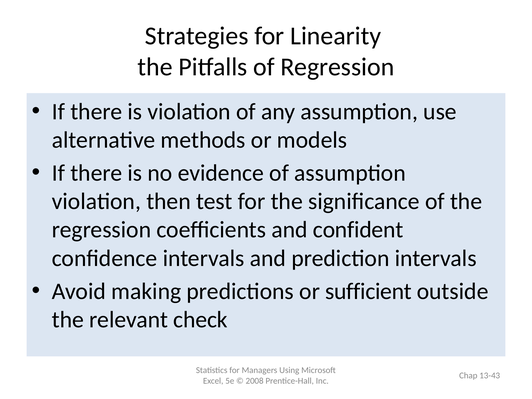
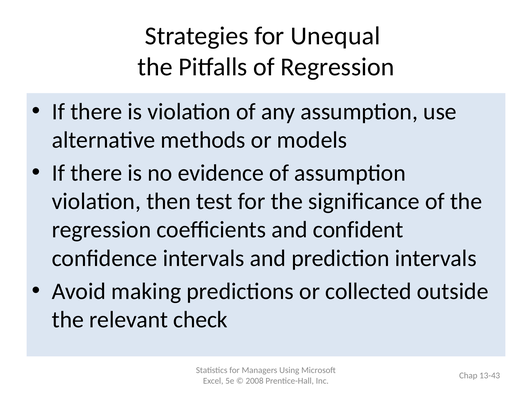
Linearity: Linearity -> Unequal (335, 36)
sufficient: sufficient -> collected (368, 291)
